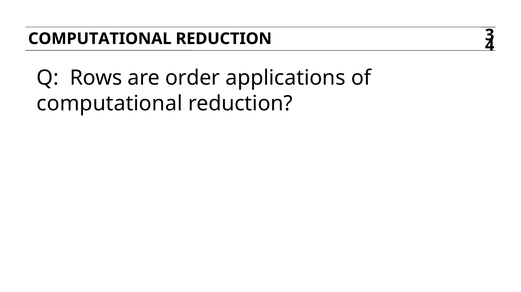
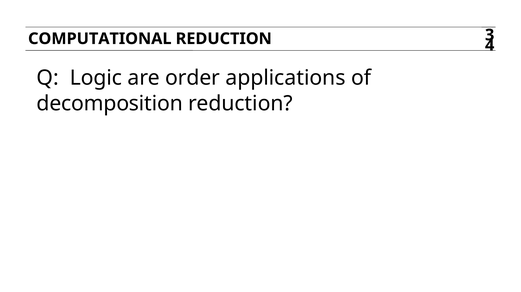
Rows: Rows -> Logic (96, 78)
computational: computational -> decomposition (110, 104)
